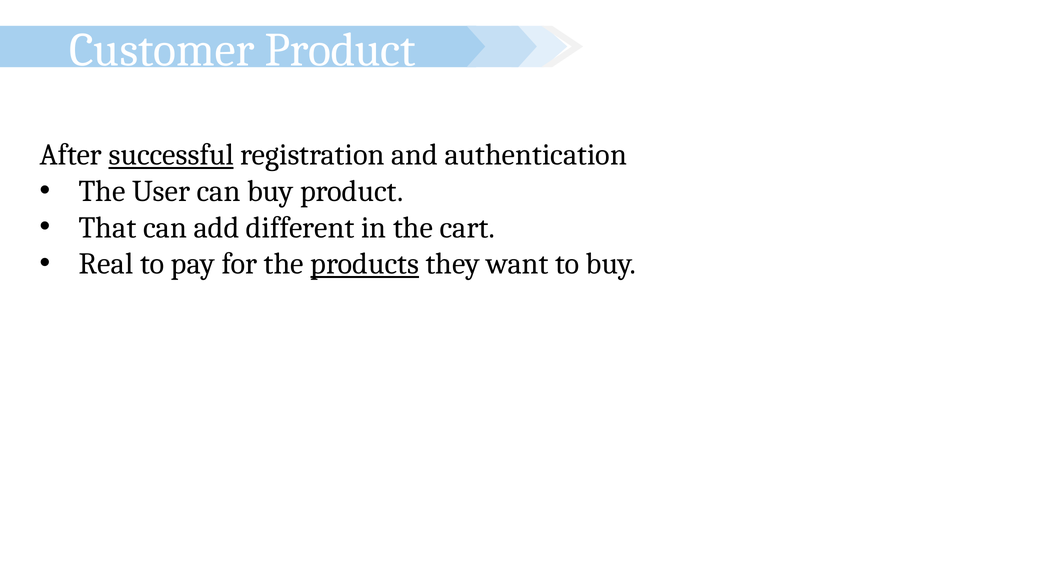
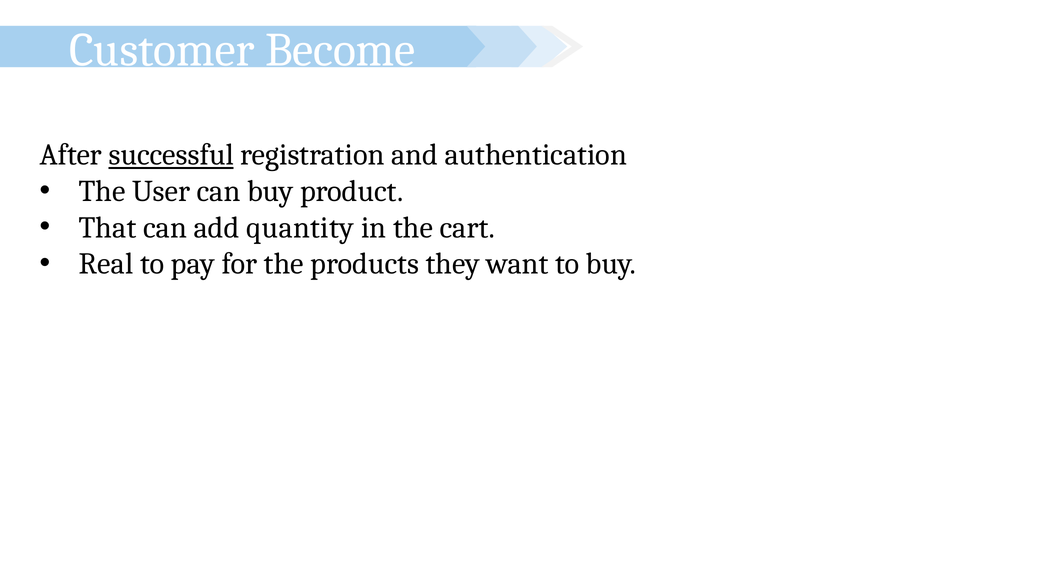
Customer Product: Product -> Become (340, 50)
different: different -> quantity (300, 228)
products underline: present -> none (365, 264)
